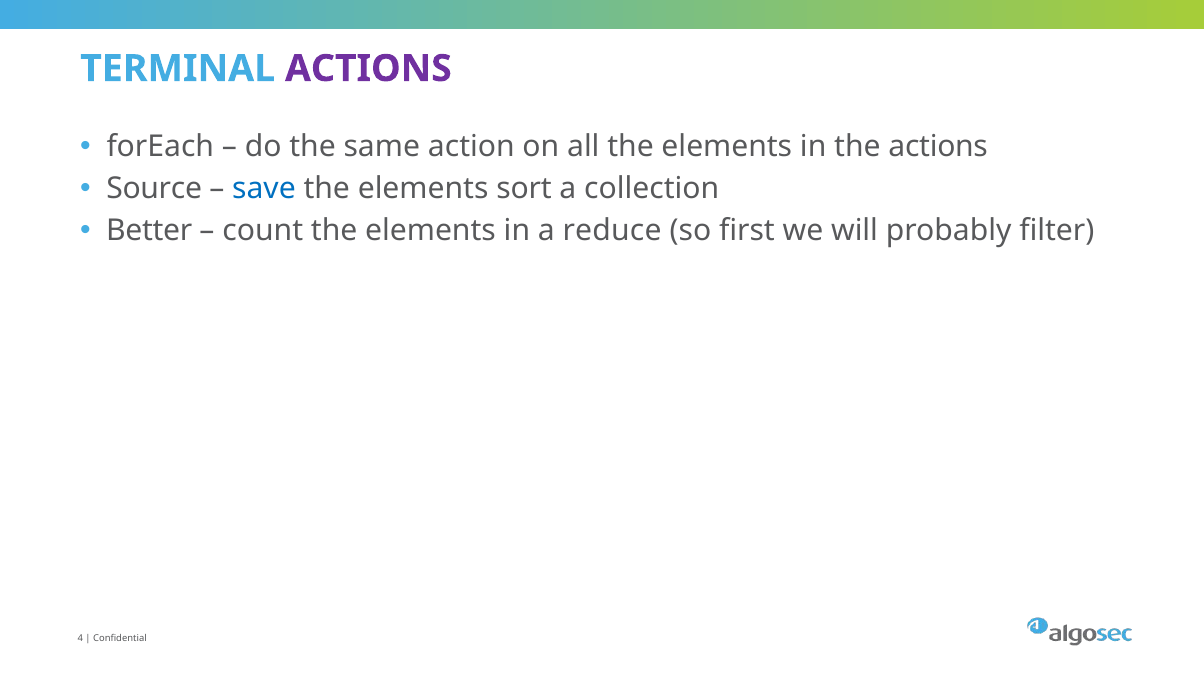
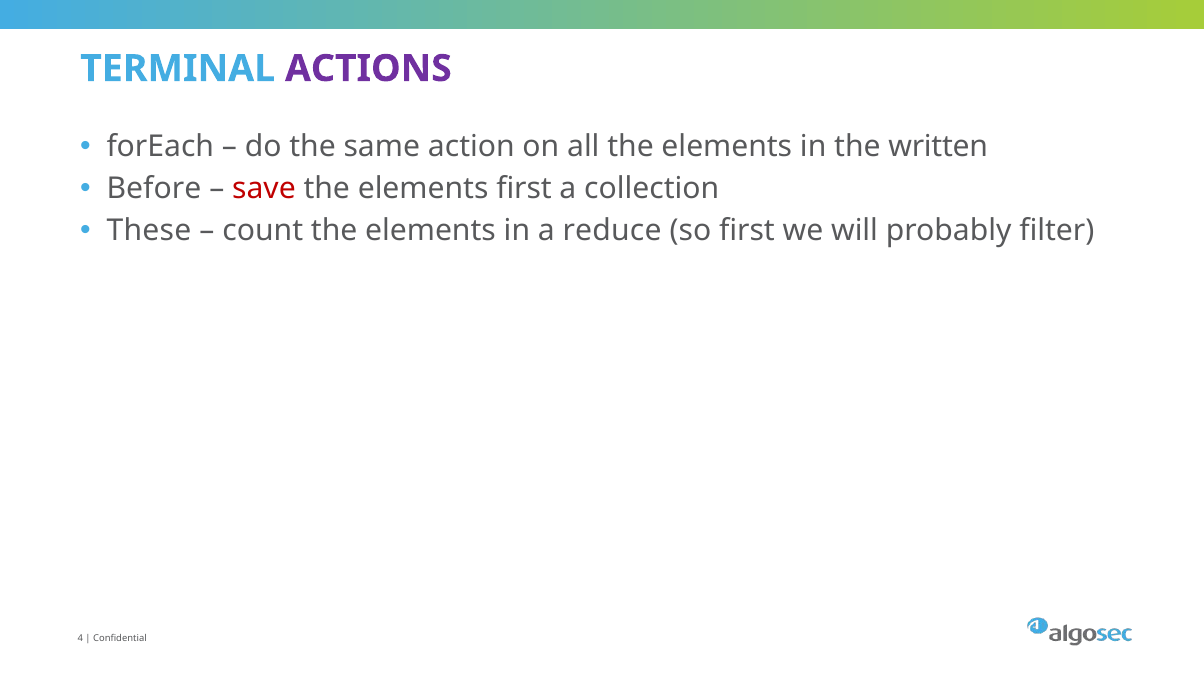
the actions: actions -> written (938, 147)
Source: Source -> Before (154, 189)
save colour: blue -> red (264, 189)
elements sort: sort -> first (524, 189)
Better: Better -> These (149, 231)
